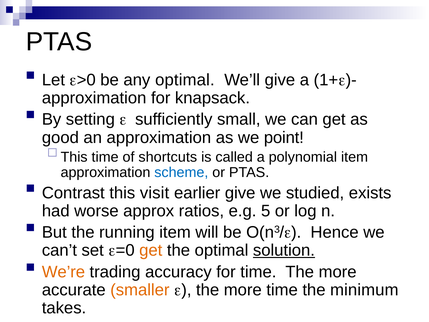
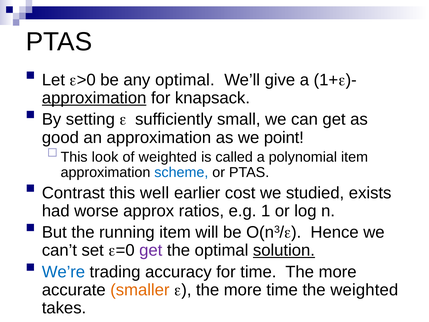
approximation underline: none -> present (94, 98)
This time: time -> look (105, 157)
of shortcuts: shortcuts -> weighted (168, 157)
visit: visit -> well (155, 193)
earlier give: give -> cost (240, 193)
5: 5 -> 1 (266, 211)
get colour: orange -> purple (151, 250)
We’re colour: orange -> blue (63, 272)
the minimum: minimum -> weighted (364, 290)
